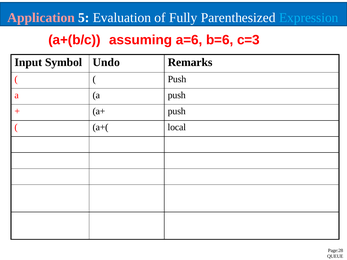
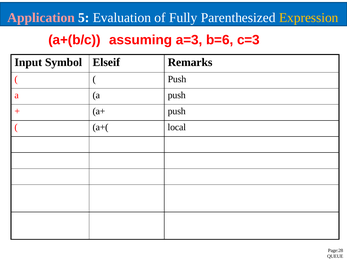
Expression colour: light blue -> yellow (309, 18)
a=6: a=6 -> a=3 (189, 40)
Undo: Undo -> Elseif (106, 62)
